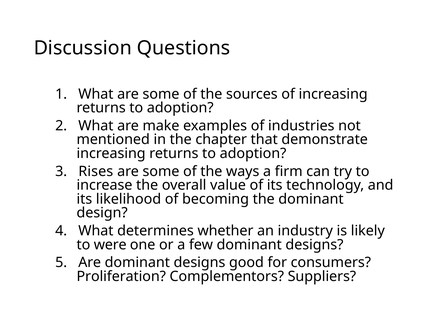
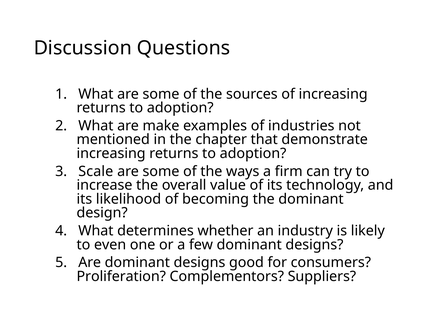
Rises: Rises -> Scale (96, 171)
were: were -> even (110, 245)
